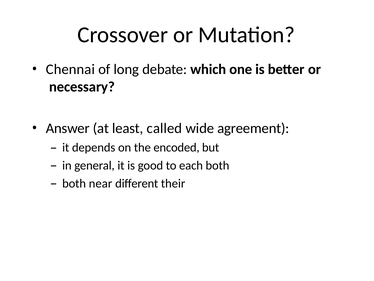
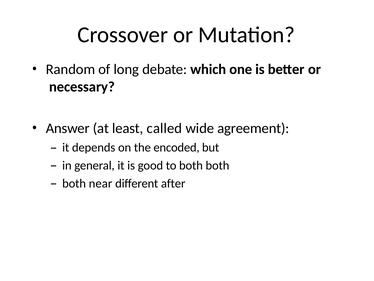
Chennai: Chennai -> Random (70, 69)
to each: each -> both (191, 165)
their: their -> after (173, 183)
